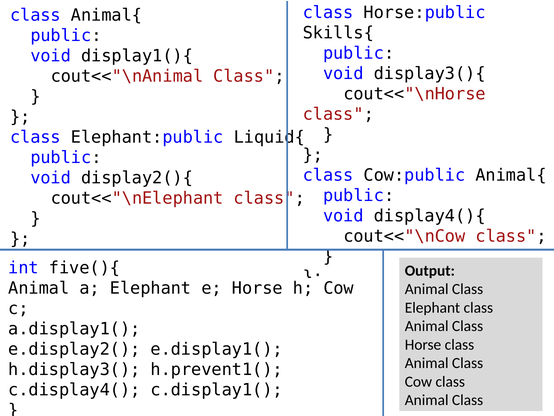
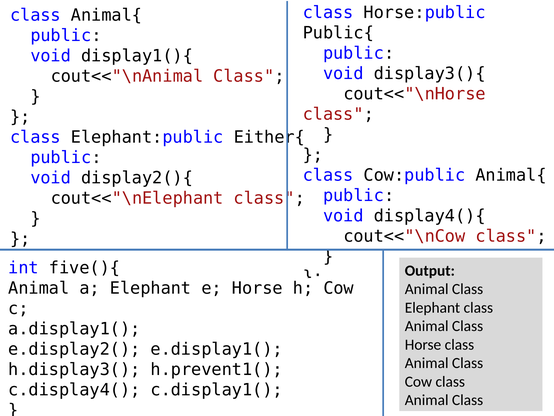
Skills{: Skills{ -> Public{ (338, 33)
Liquid{: Liquid{ -> Either{ (269, 137)
